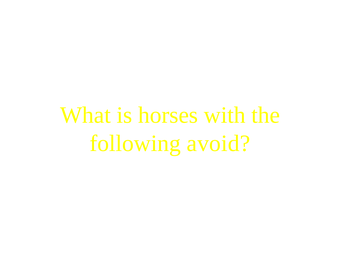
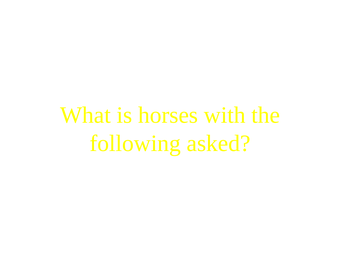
avoid: avoid -> asked (219, 143)
